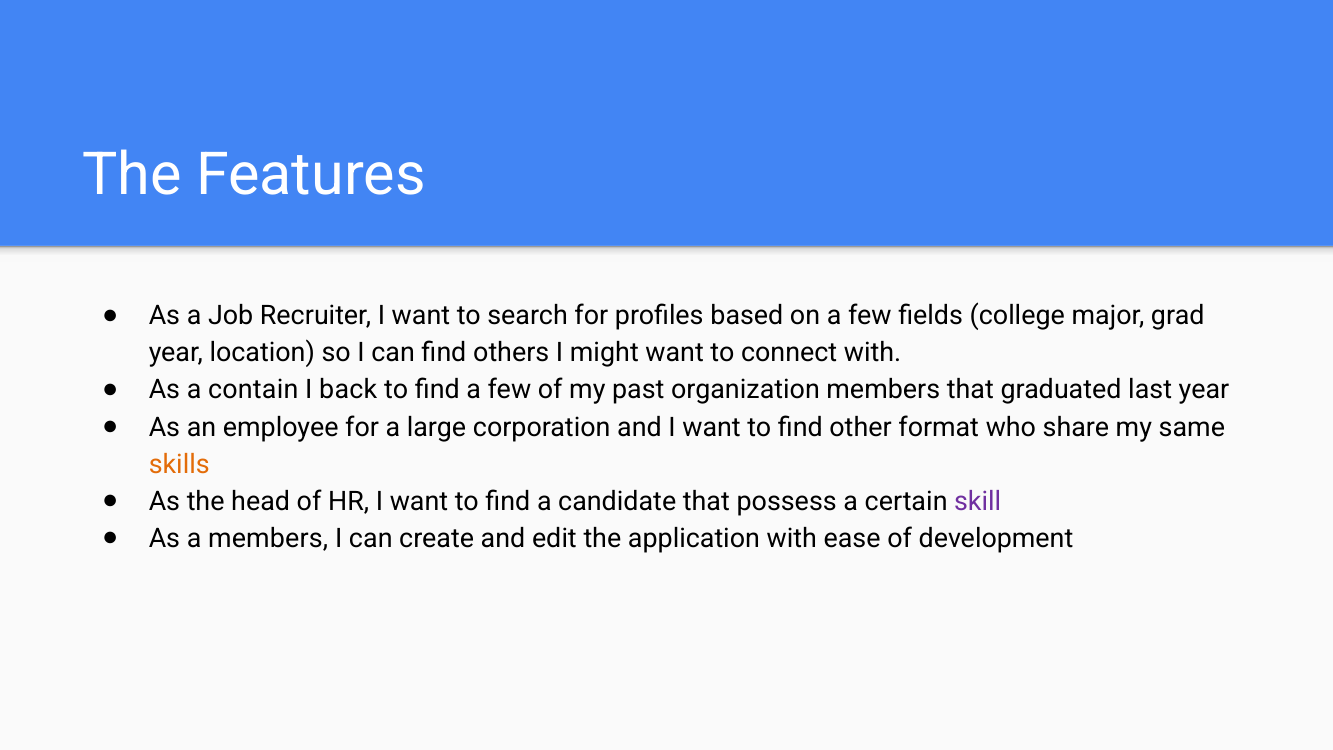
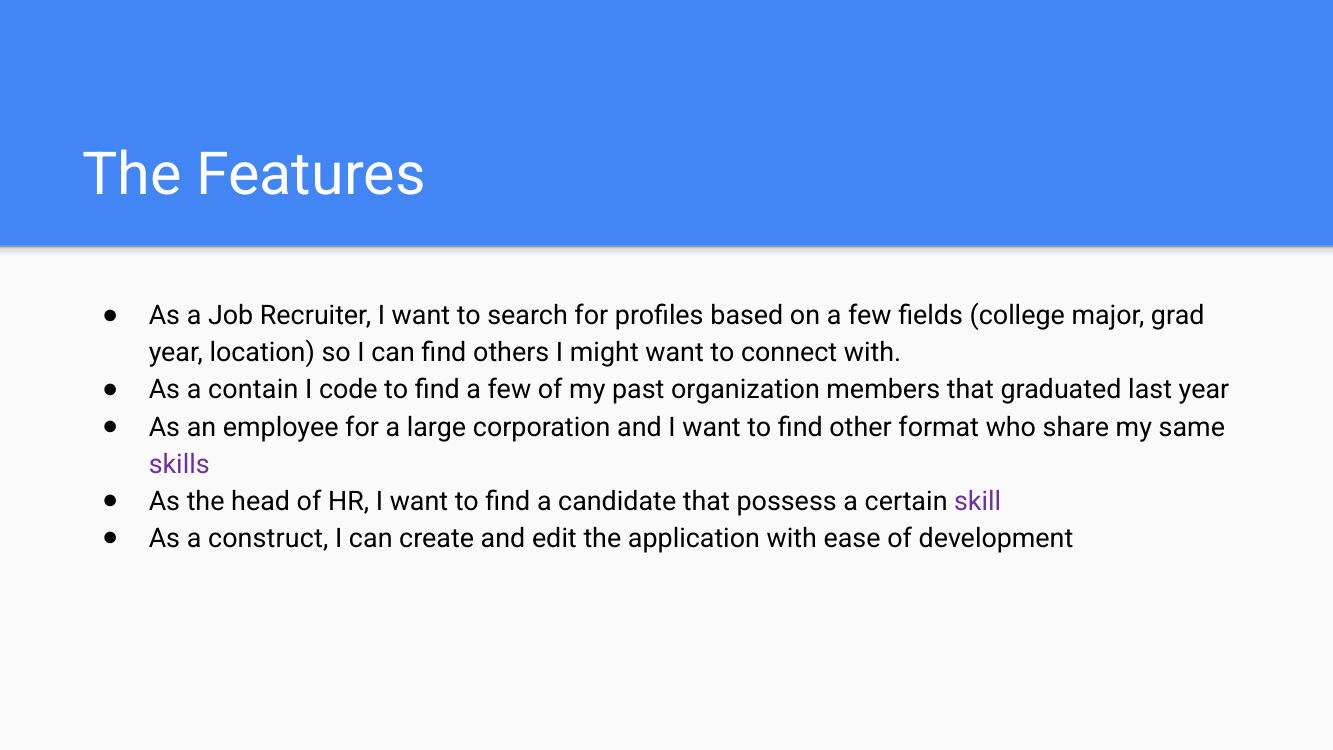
back: back -> code (348, 390)
skills colour: orange -> purple (179, 464)
a members: members -> construct (268, 538)
